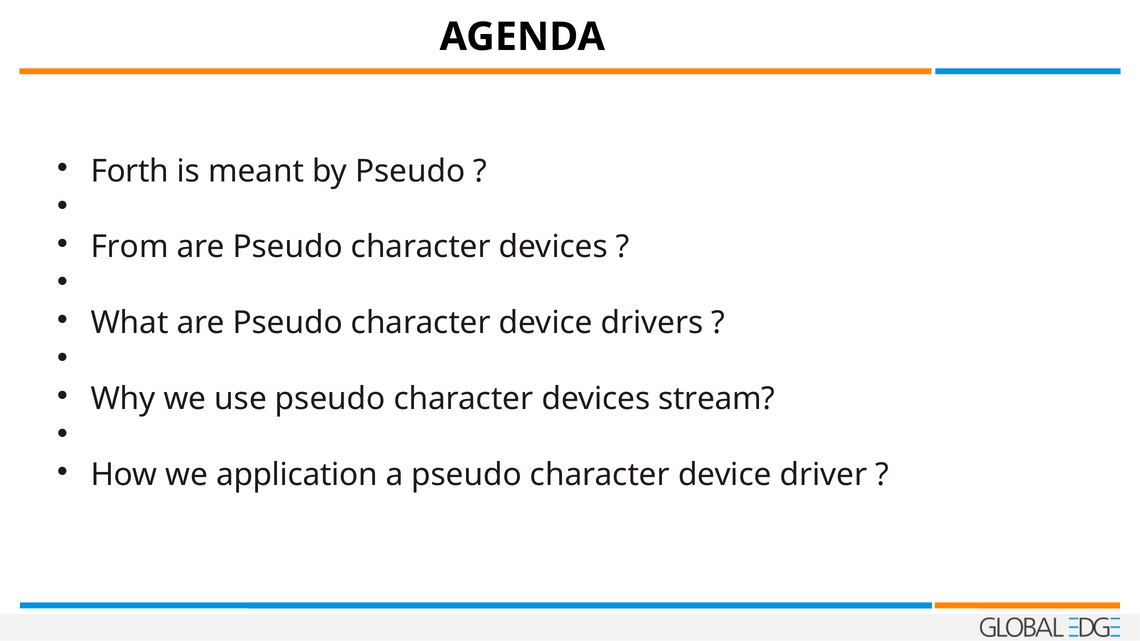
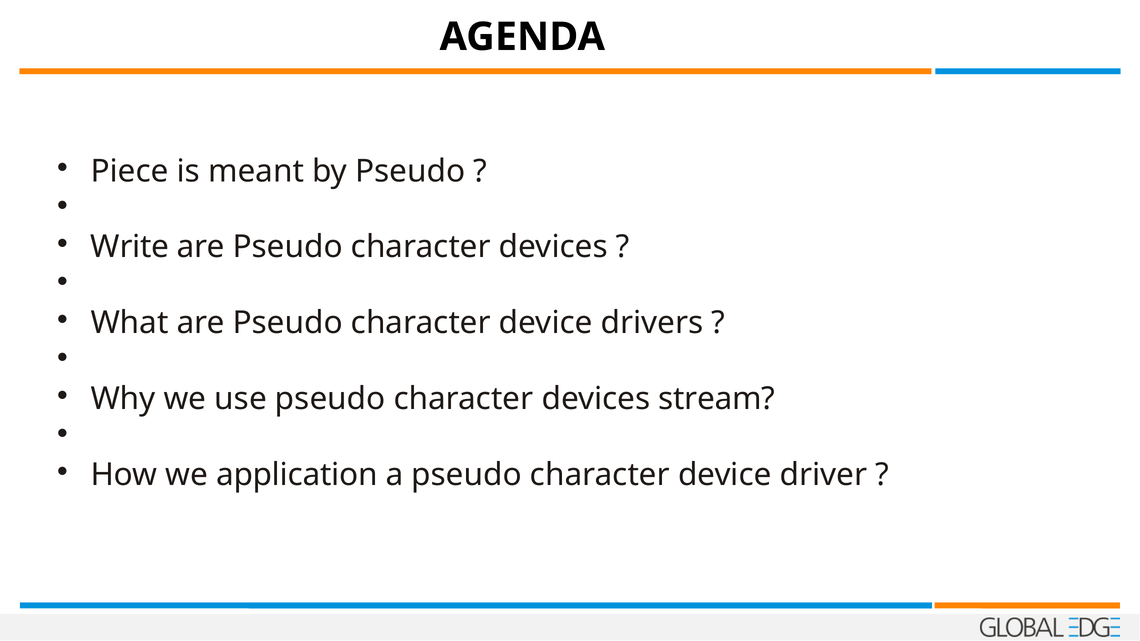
Forth: Forth -> Piece (130, 171)
From: From -> Write (130, 247)
